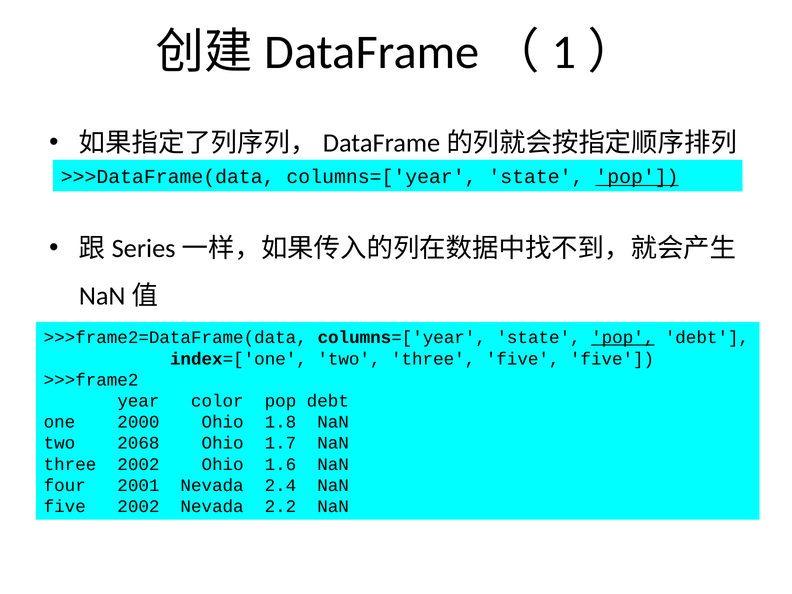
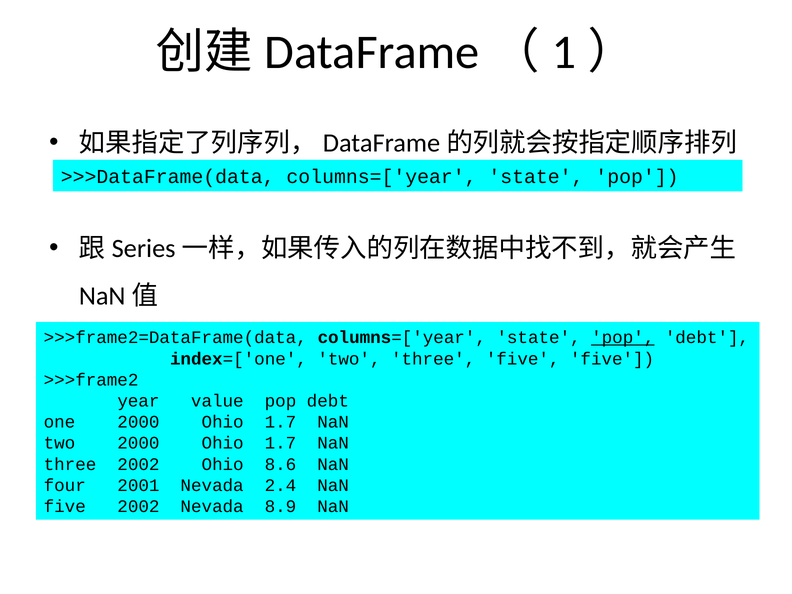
pop underline: present -> none (637, 177)
color: color -> value (217, 401)
one 2000 Ohio 1.8: 1.8 -> 1.7 (281, 422)
two 2068: 2068 -> 2000 (138, 443)
1.6: 1.6 -> 8.6 (281, 464)
2.2: 2.2 -> 8.9 (281, 507)
